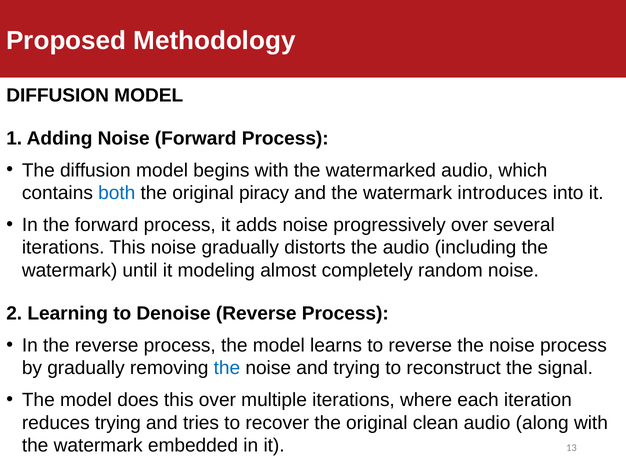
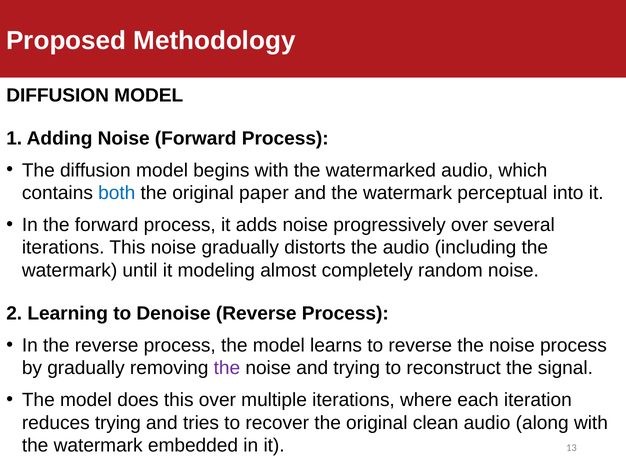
piracy: piracy -> paper (264, 193)
introduces: introduces -> perceptual (502, 193)
the colour: blue -> purple (227, 369)
